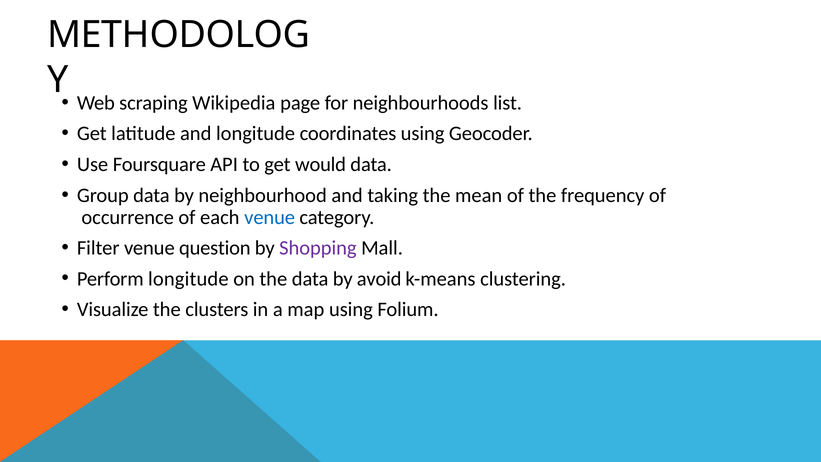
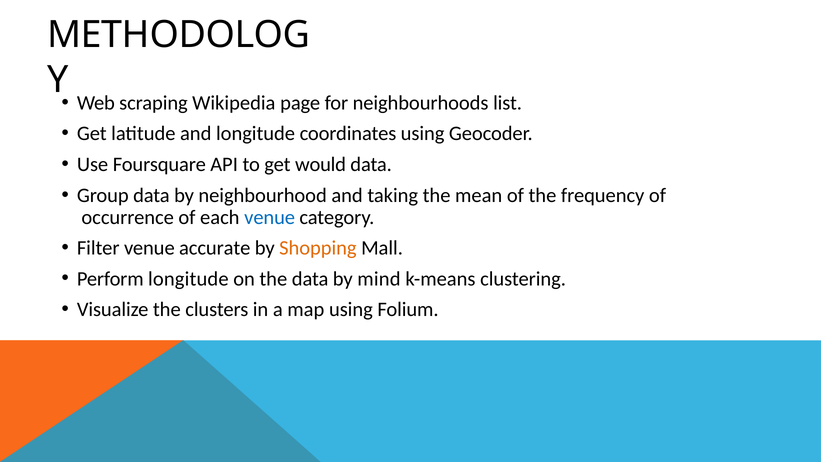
question: question -> accurate (215, 248)
Shopping colour: purple -> orange (318, 248)
avoid: avoid -> mind (379, 279)
